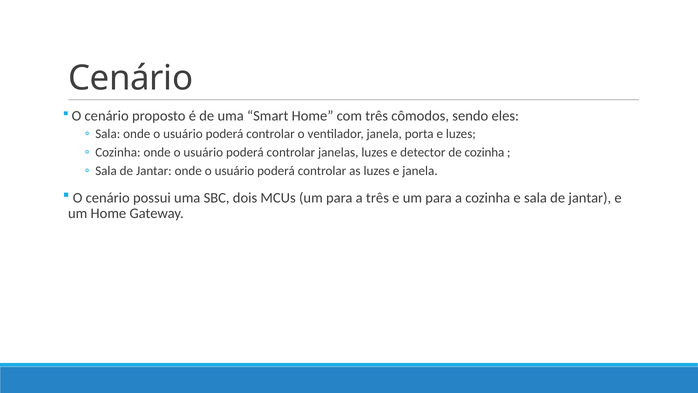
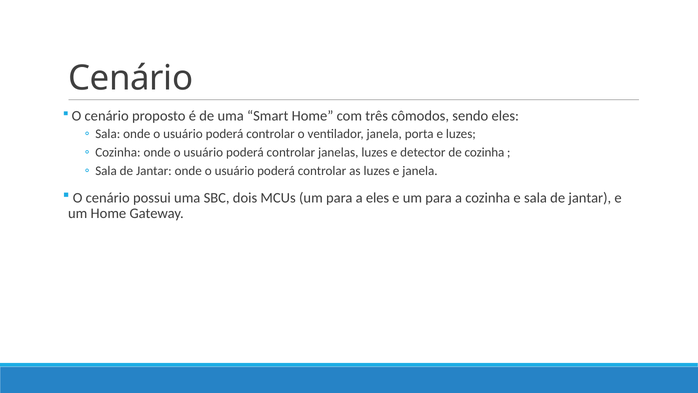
a três: três -> eles (378, 198)
